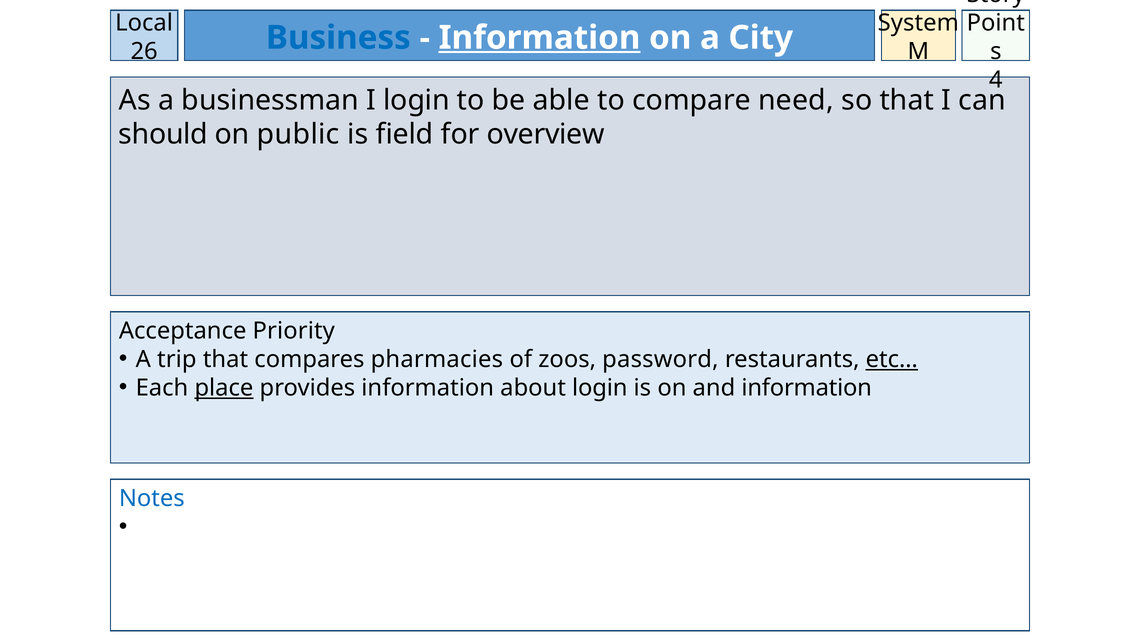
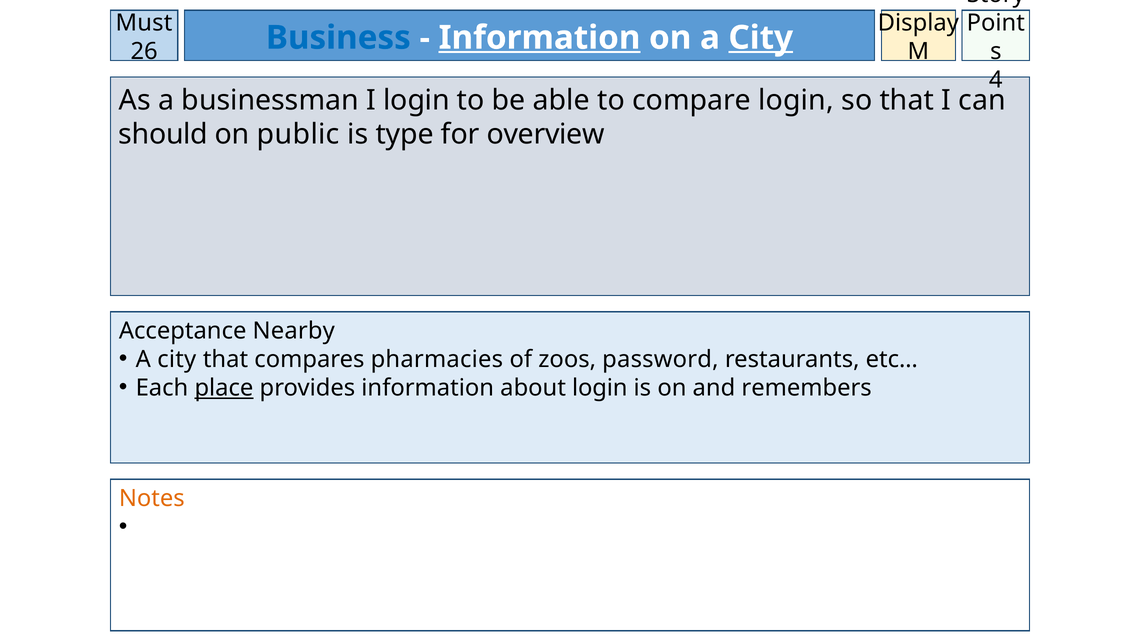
Local: Local -> Must (144, 23)
System: System -> Display (918, 23)
City underline: none -> present (761, 38)
compare need: need -> login (796, 100)
field: field -> type (405, 134)
Priority: Priority -> Nearby (294, 331)
trip: trip -> city (177, 360)
etc… underline: present -> none (892, 360)
and information: information -> remembers (807, 388)
Notes colour: blue -> orange (152, 499)
